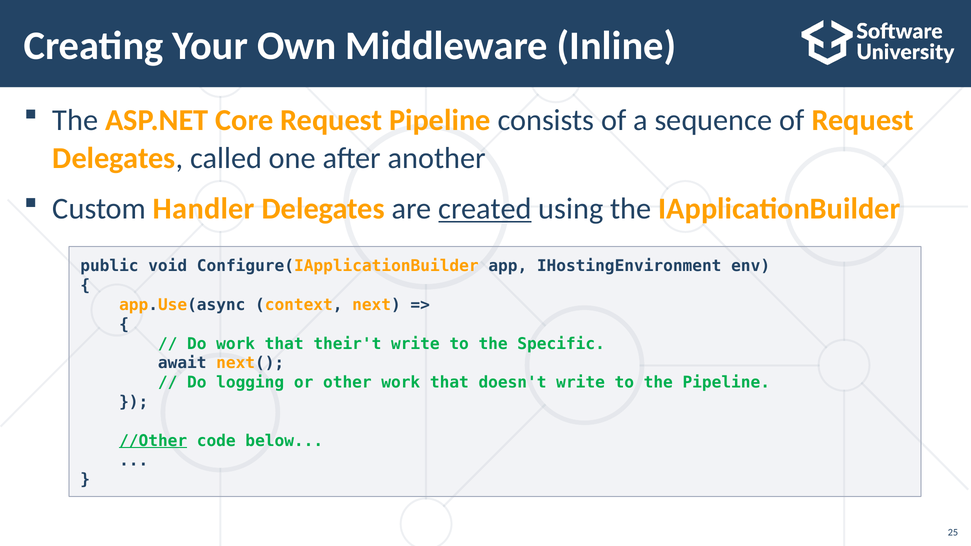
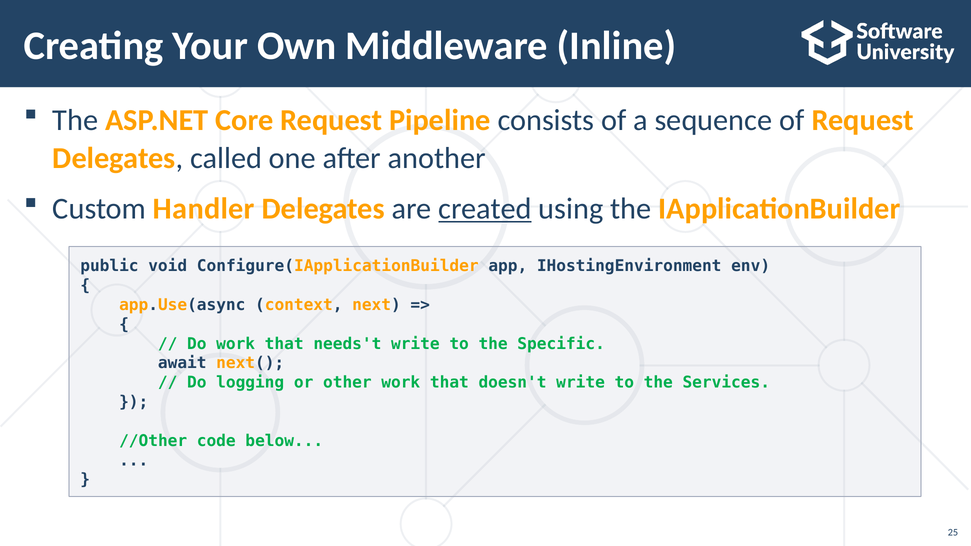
their't: their't -> needs't (347, 344)
the Pipeline: Pipeline -> Services (726, 383)
//Other underline: present -> none (153, 441)
